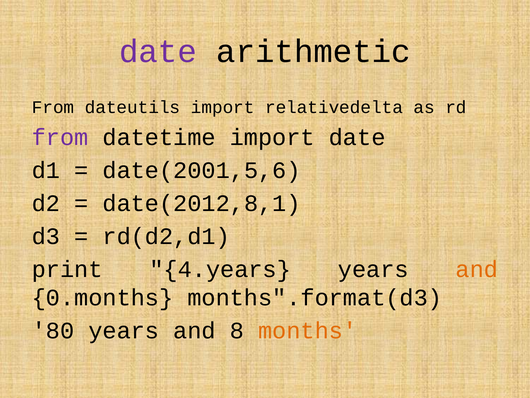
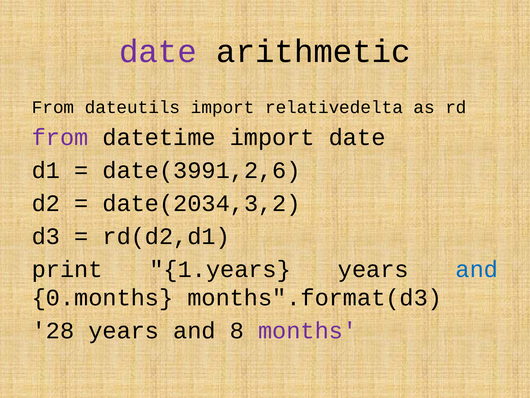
date(2001,5,6: date(2001,5,6 -> date(3991,2,6 (202, 170)
date(2012,8,1: date(2012,8,1 -> date(2034,3,2 (202, 203)
4.years: 4.years -> 1.years (220, 269)
and colour: orange -> blue (477, 269)
80: 80 -> 28 (53, 330)
months colour: orange -> purple (308, 330)
